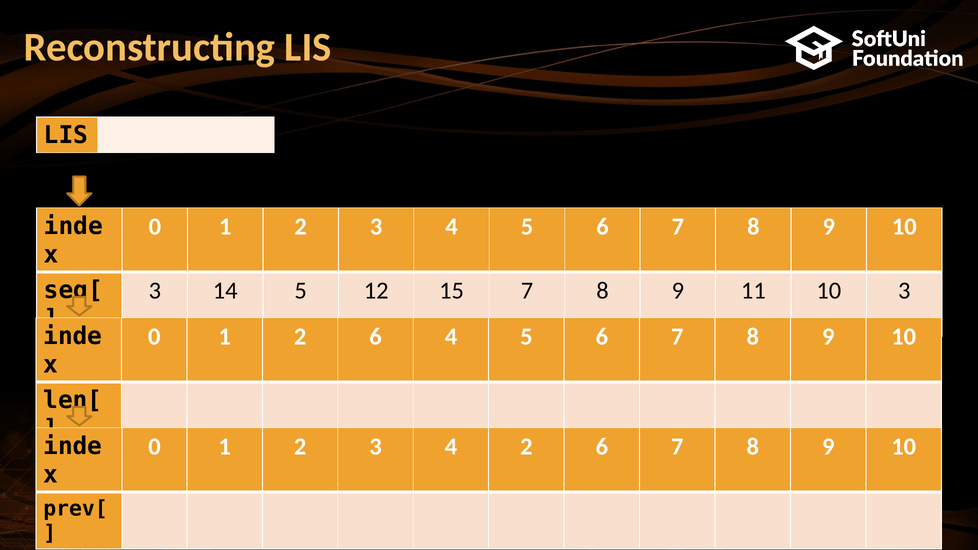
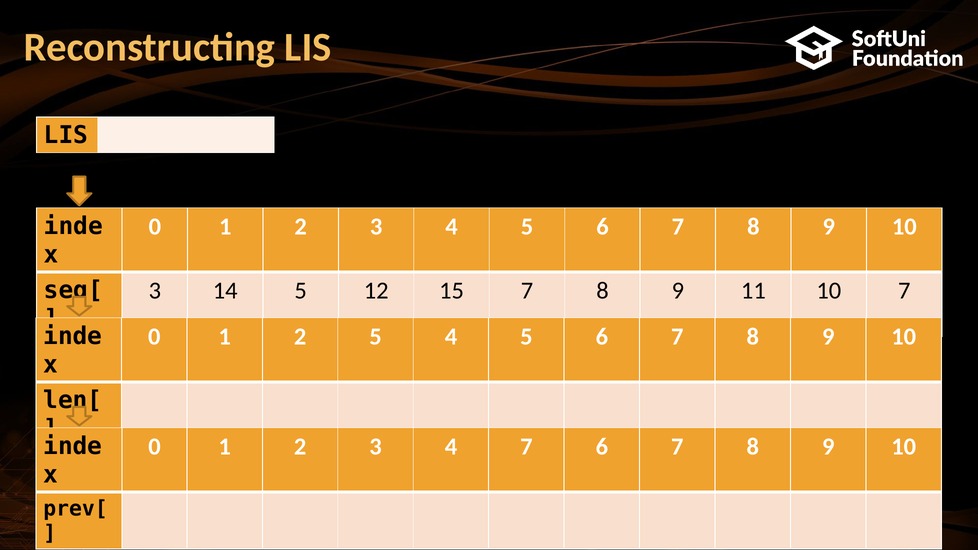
10 3: 3 -> 7 (904, 291)
1 2 6: 6 -> 5 (376, 337)
4 2: 2 -> 7 (526, 447)
